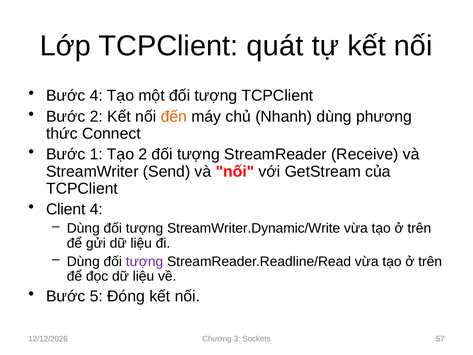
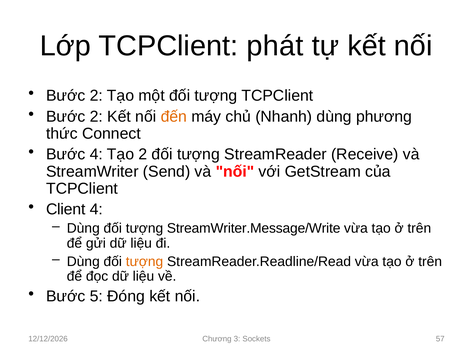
quát: quát -> phát (275, 46)
4: 4 -> 2 (96, 96)
Bước 1: 1 -> 4 (96, 154)
StreamWriter.Dynamic/Write: StreamWriter.Dynamic/Write -> StreamWriter.Message/Write (254, 228)
tượng colour: purple -> orange (145, 261)
